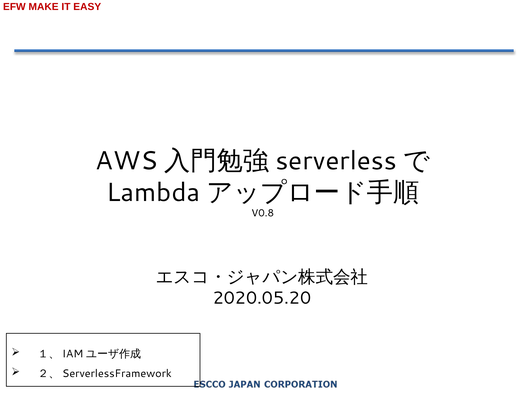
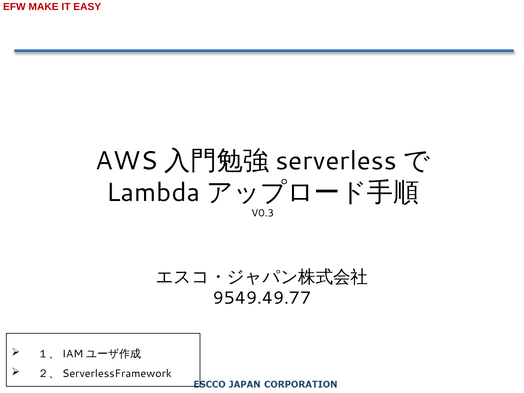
V0.8: V0.8 -> V0.3 (263, 213)
2020.05.20: 2020.05.20 -> 9549.49.77 (262, 298)
